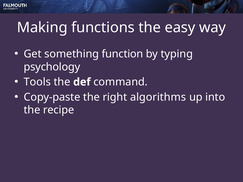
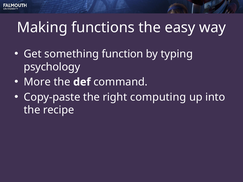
Tools: Tools -> More (37, 82)
algorithms: algorithms -> computing (158, 97)
